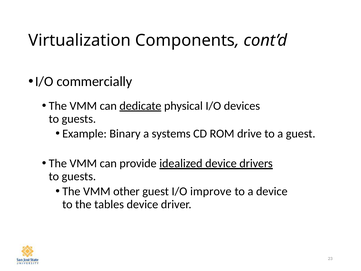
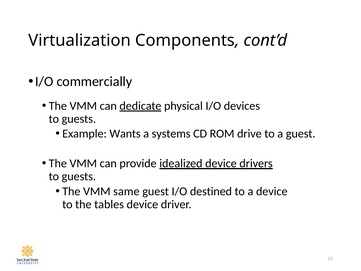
Binary: Binary -> Wants (125, 134)
other: other -> same (126, 191)
improve: improve -> destined (211, 191)
